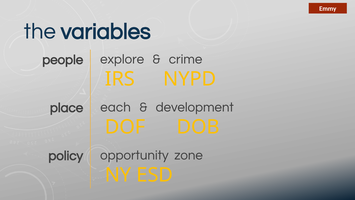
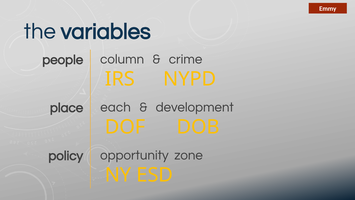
explore: explore -> column (122, 59)
